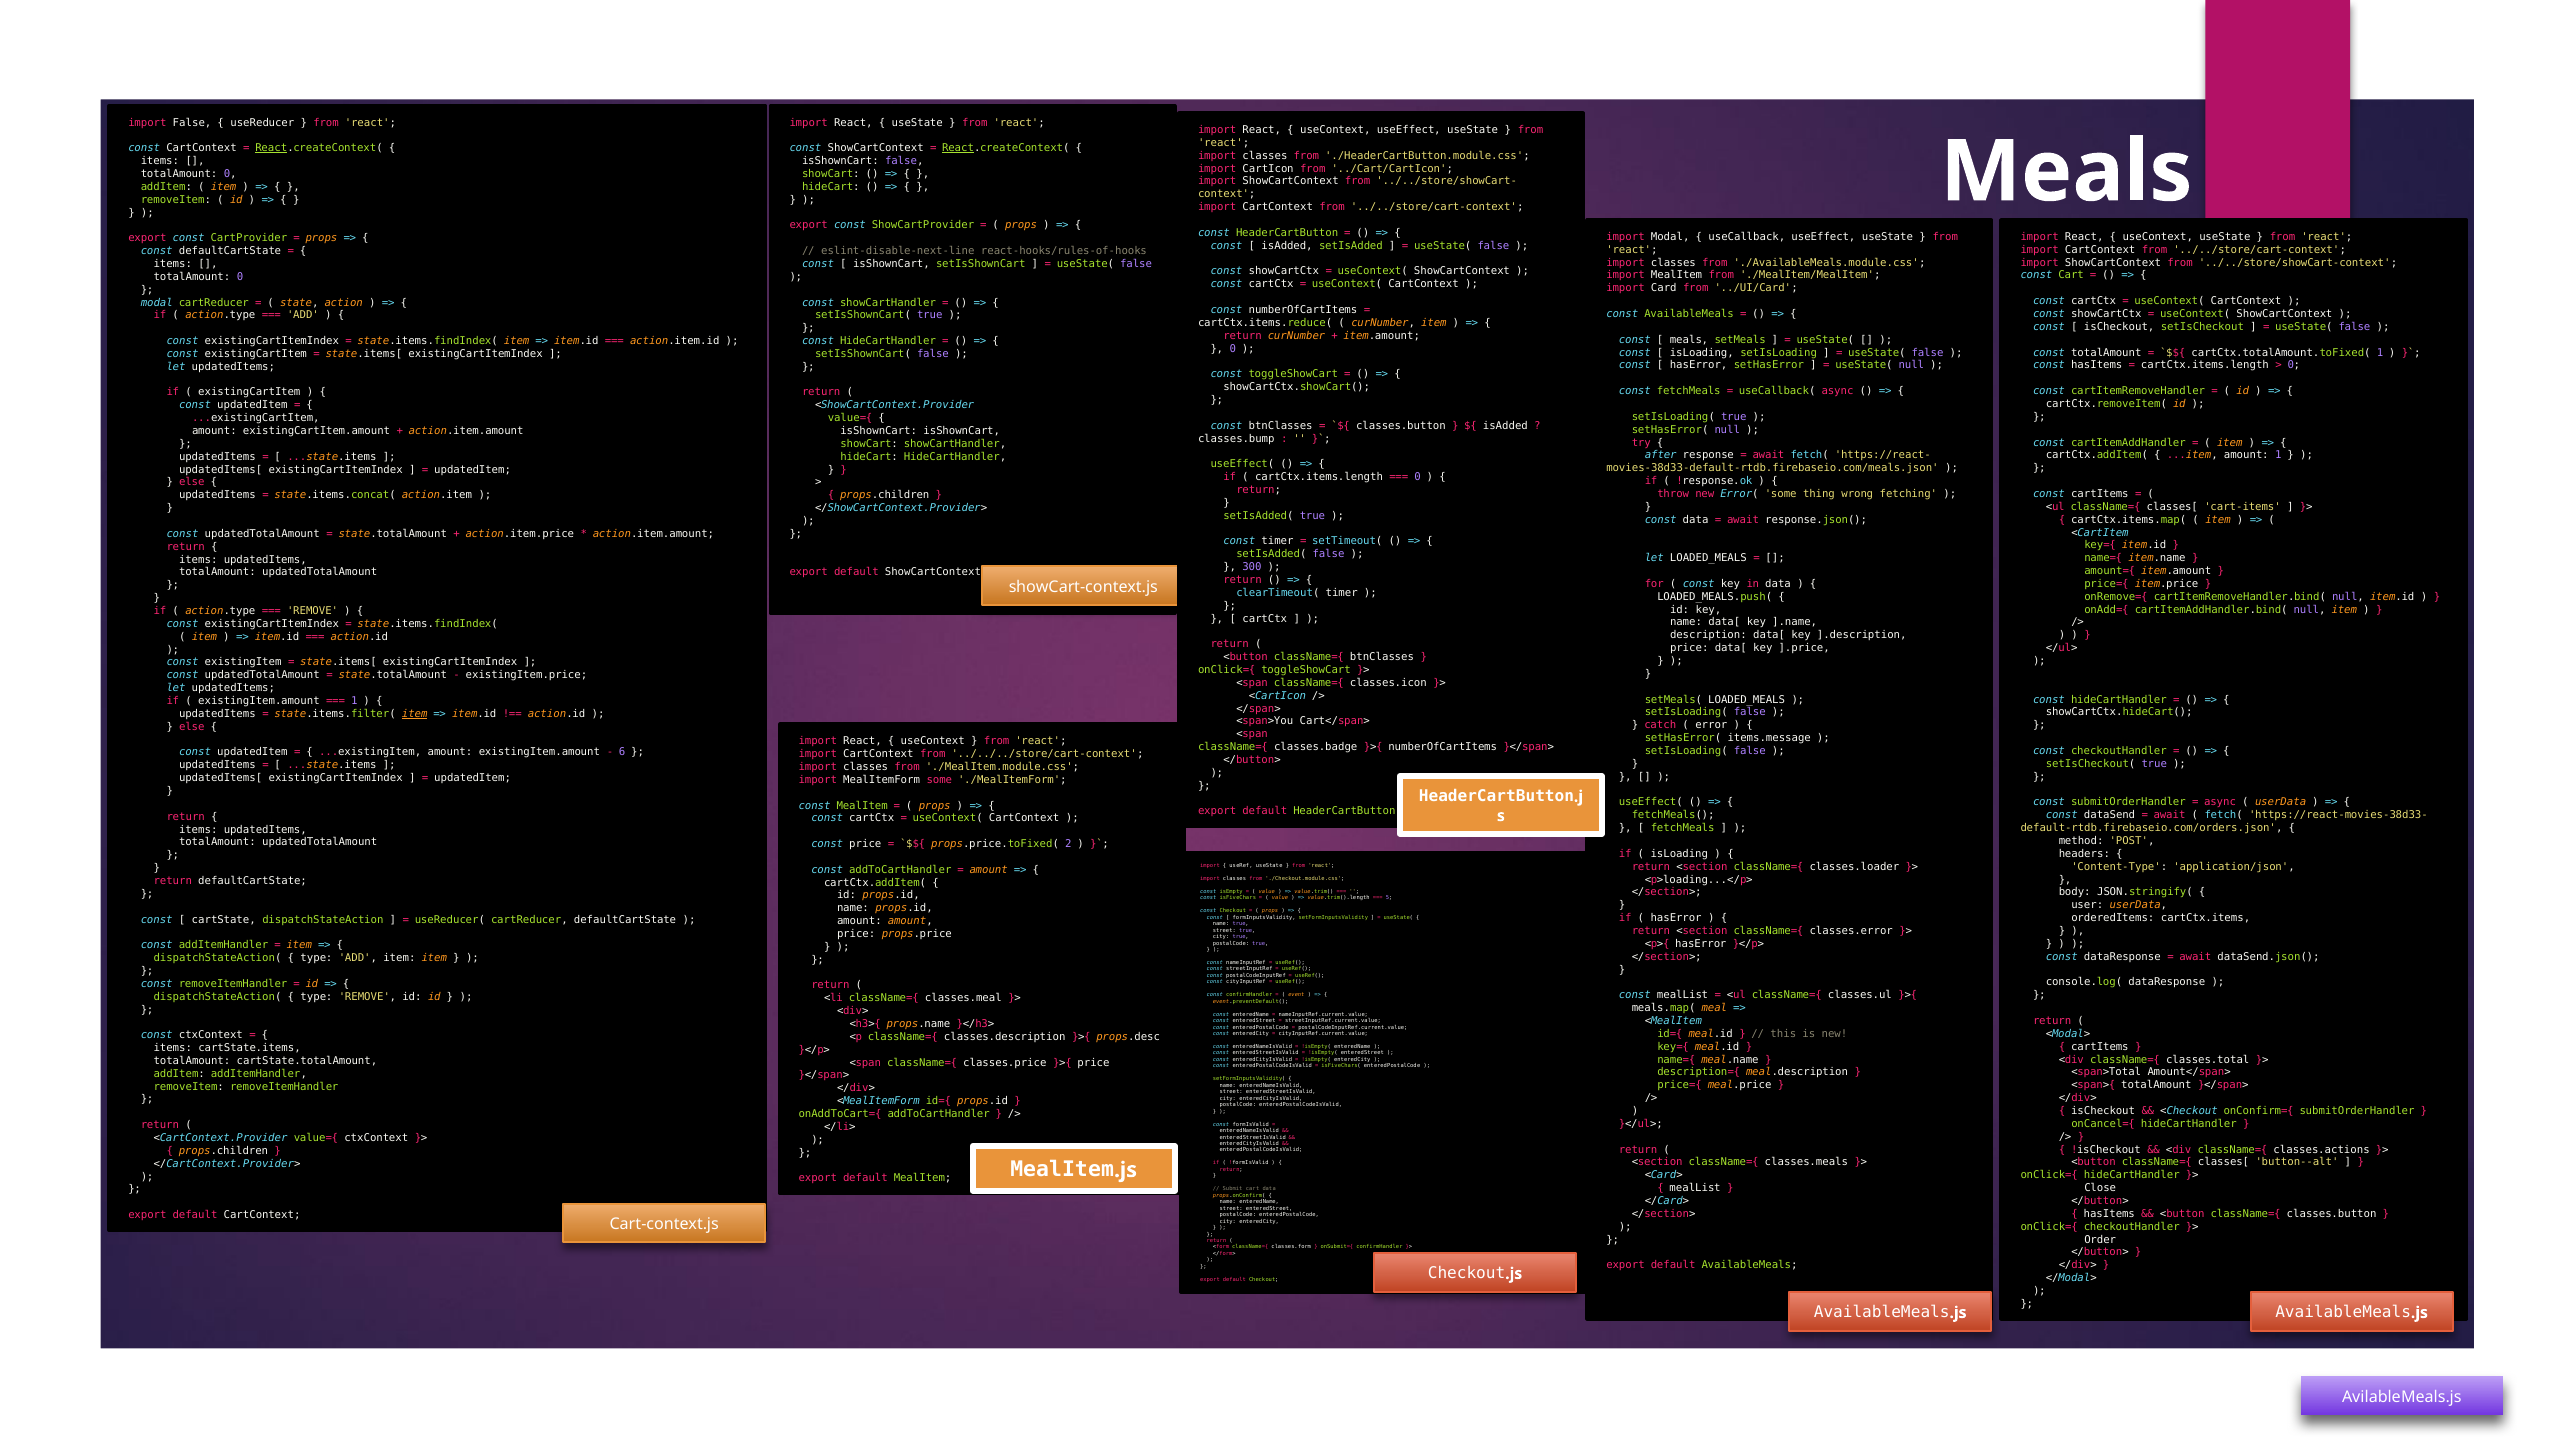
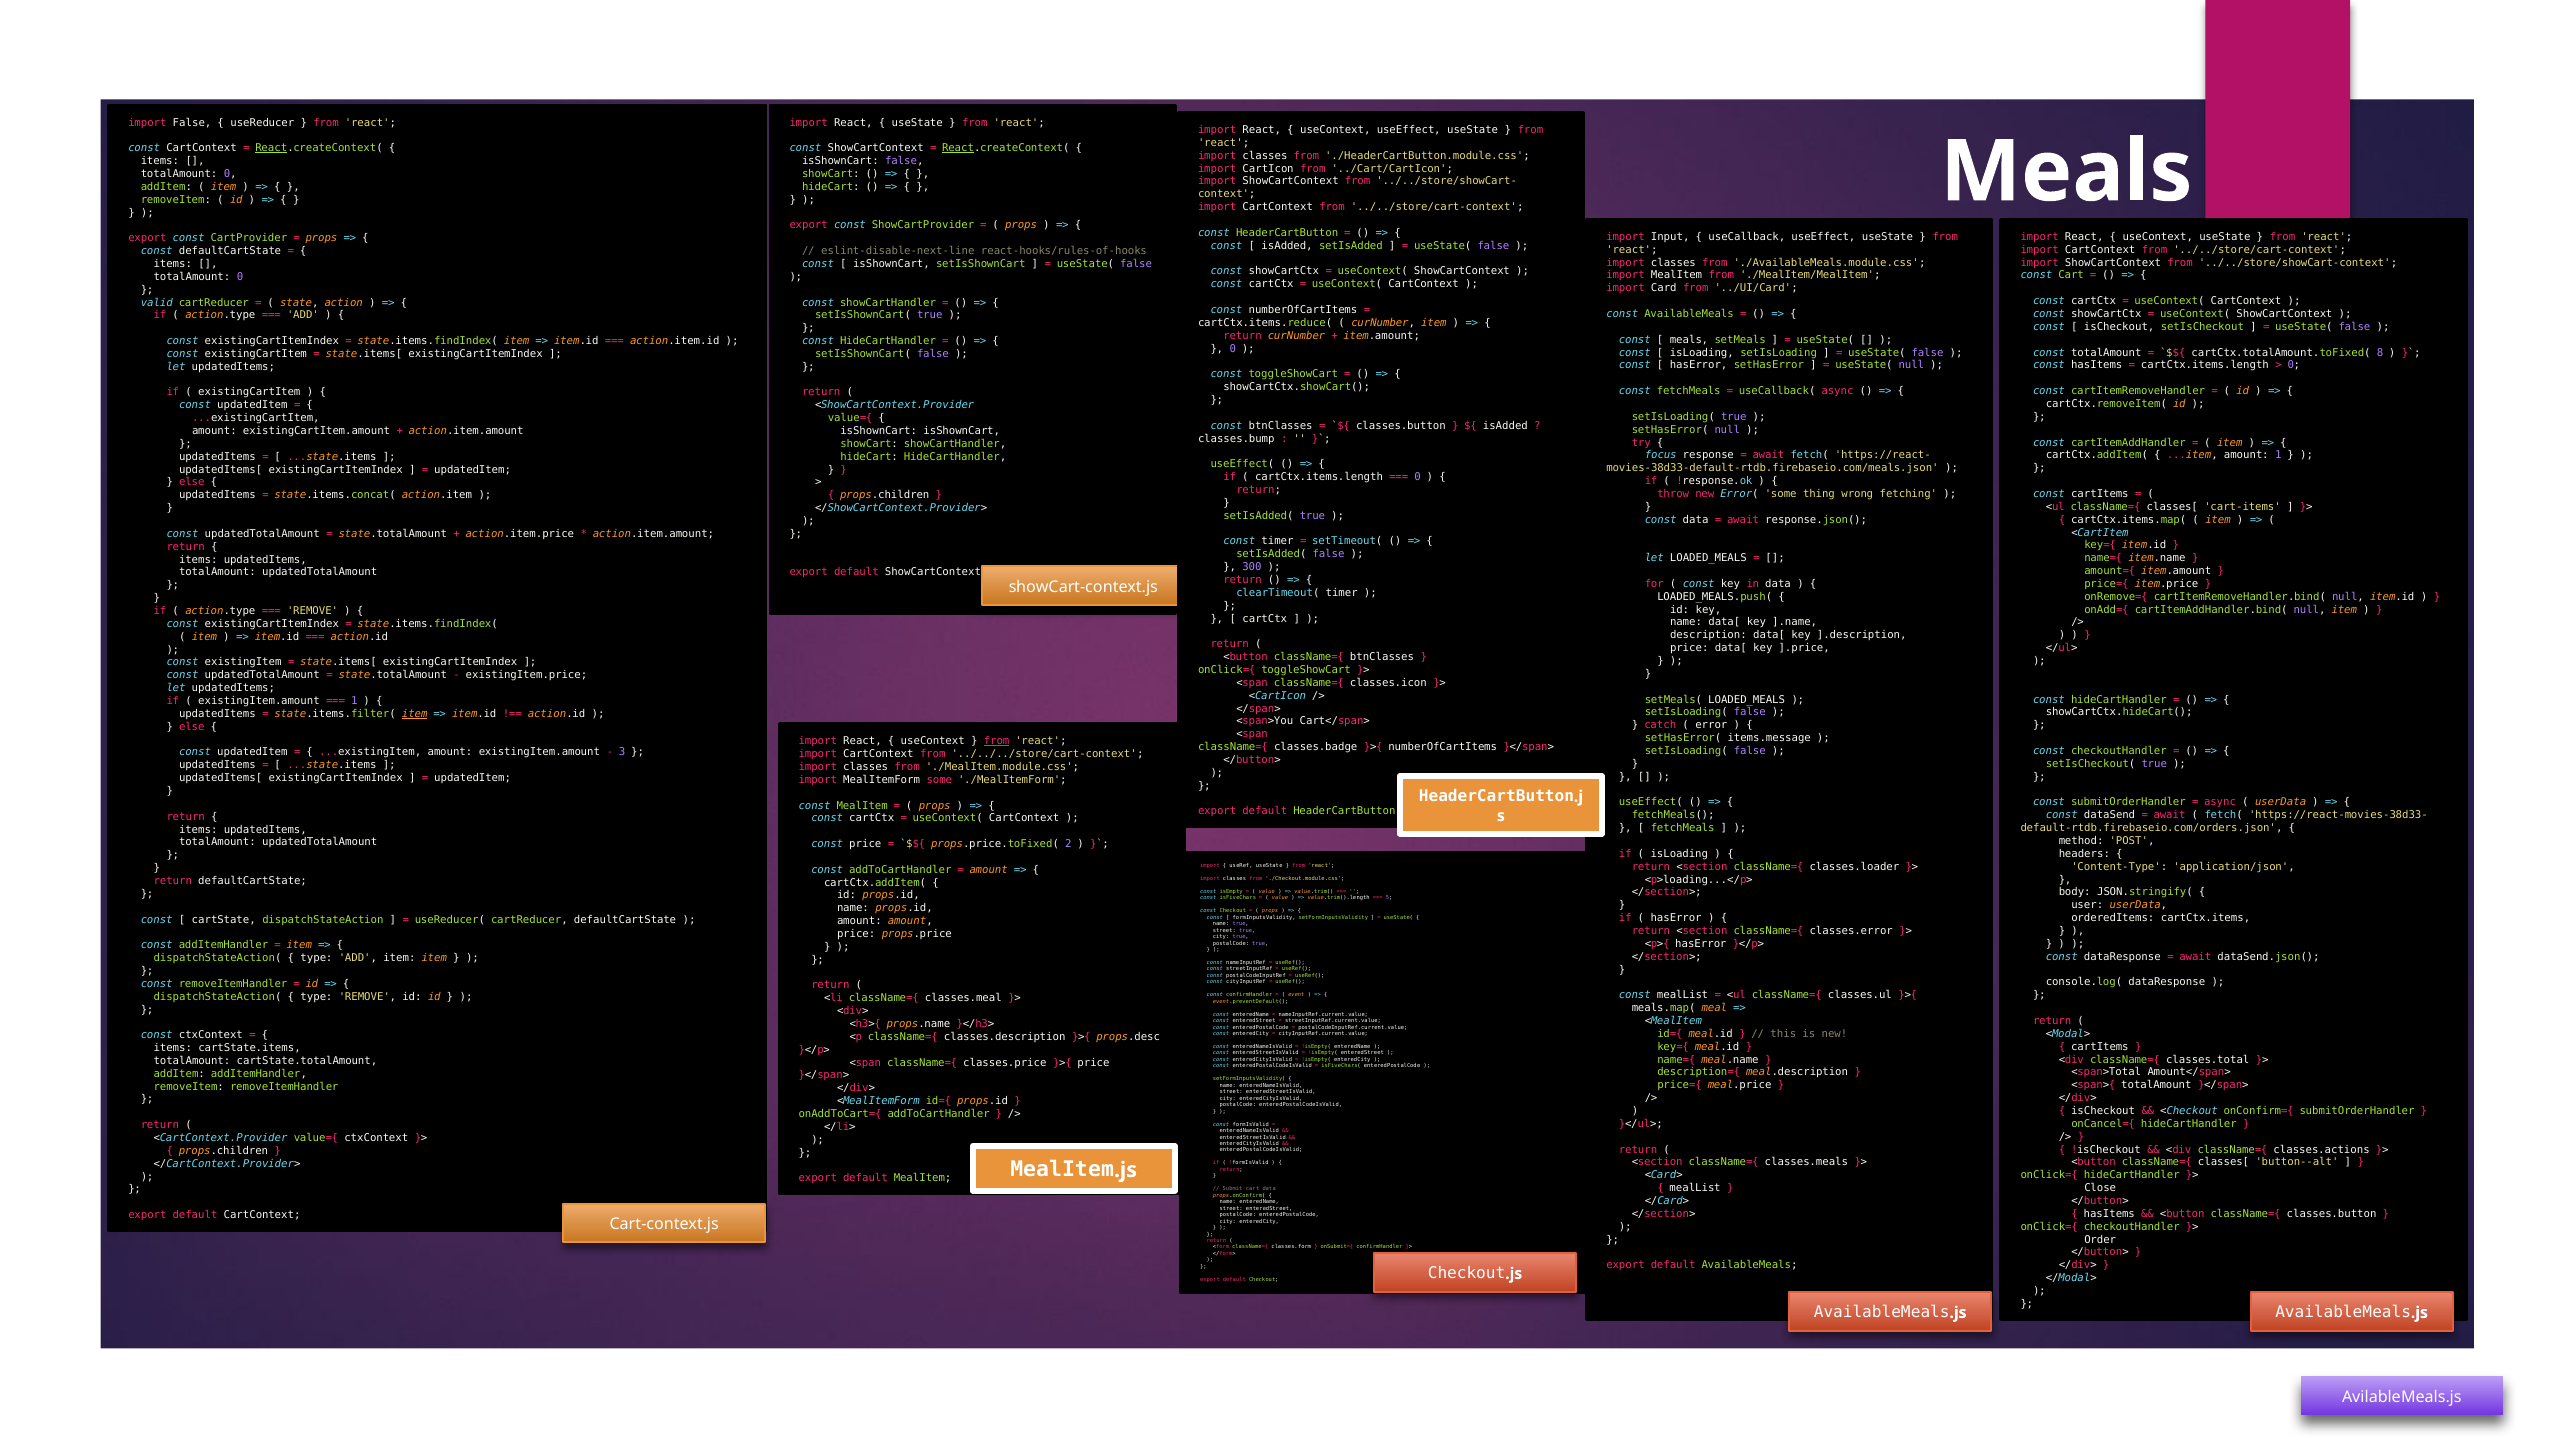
import Modal: Modal -> Input (1670, 237)
modal: modal -> valid (157, 302)
cartCtx.totalAmount.toFixed( 1: 1 -> 8 (2380, 353)
after: after -> focus (1661, 455)
from underline: none -> present (997, 741)
6: 6 -> 3 (622, 752)
